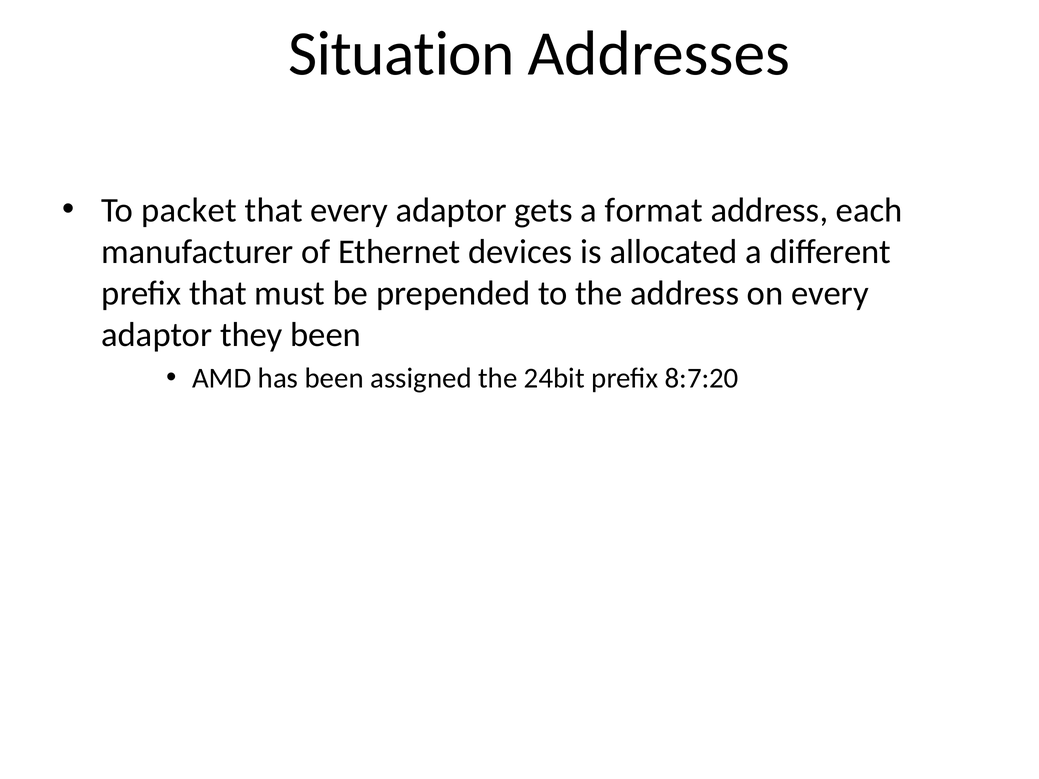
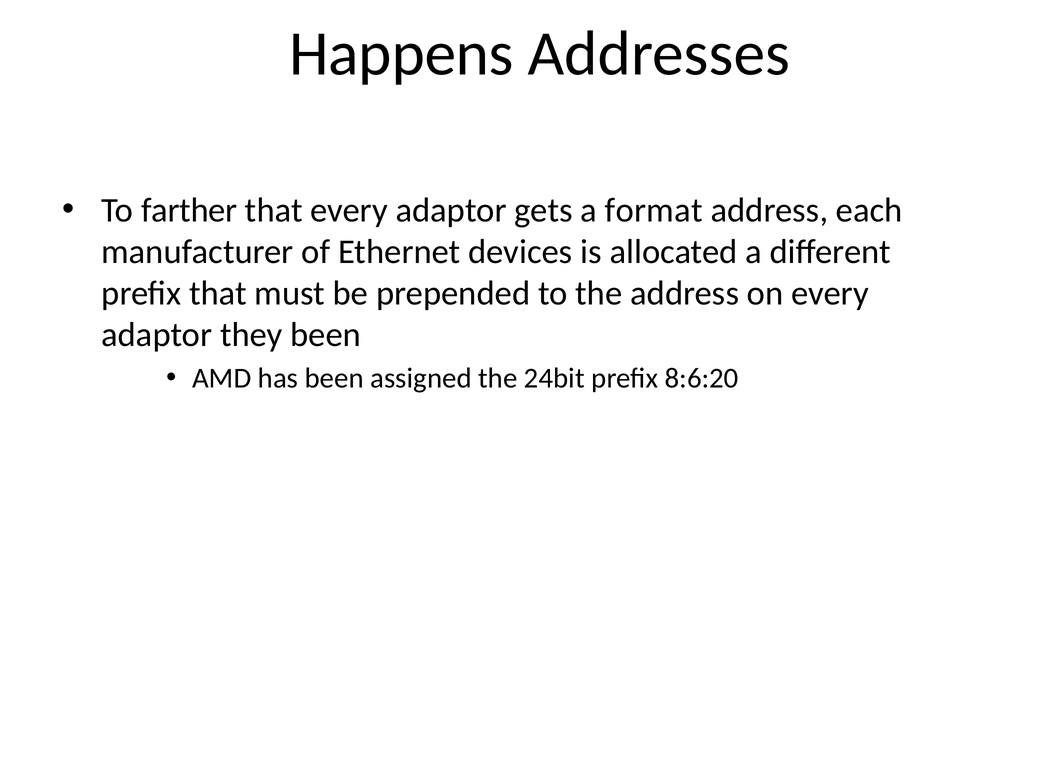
Situation: Situation -> Happens (401, 54)
packet: packet -> farther (189, 210)
8:7:20: 8:7:20 -> 8:6:20 (702, 378)
